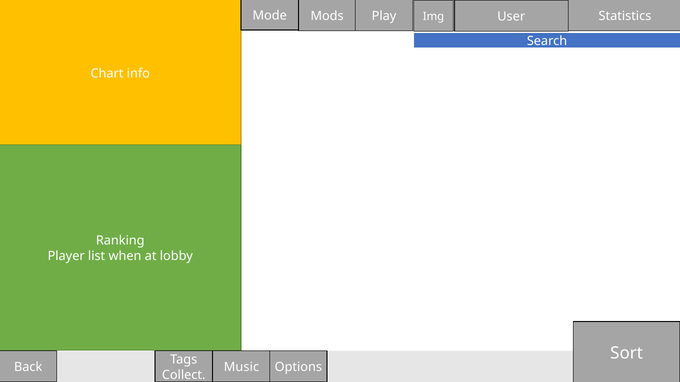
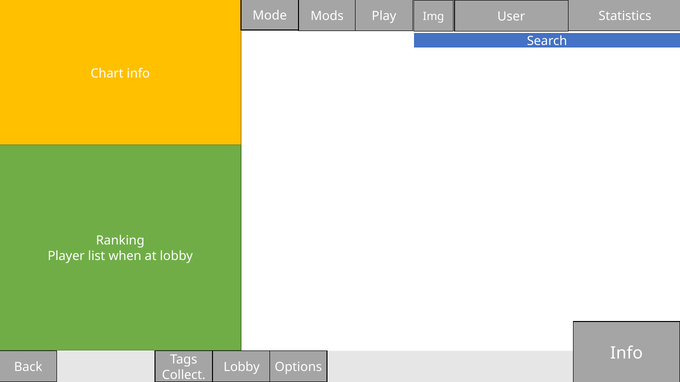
Sort: Sort -> Info (627, 354)
Music: Music -> Lobby (242, 368)
